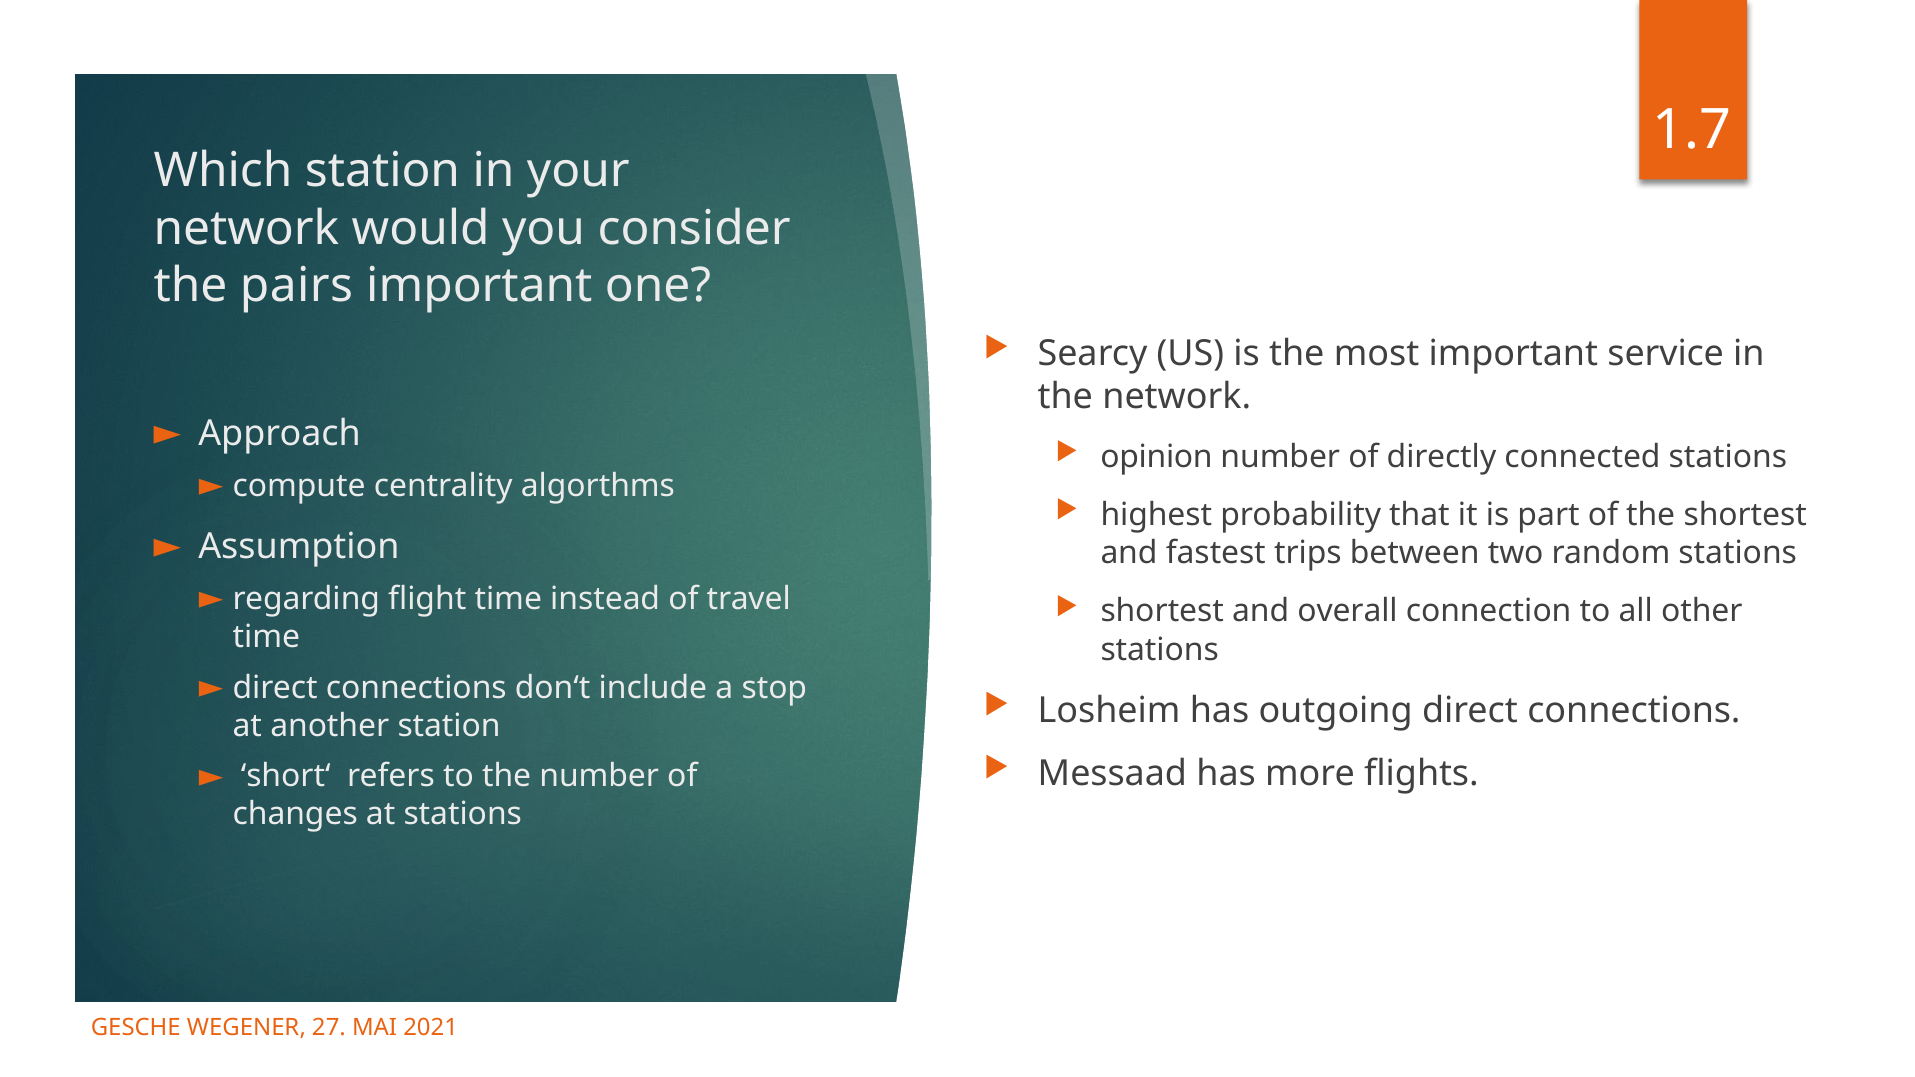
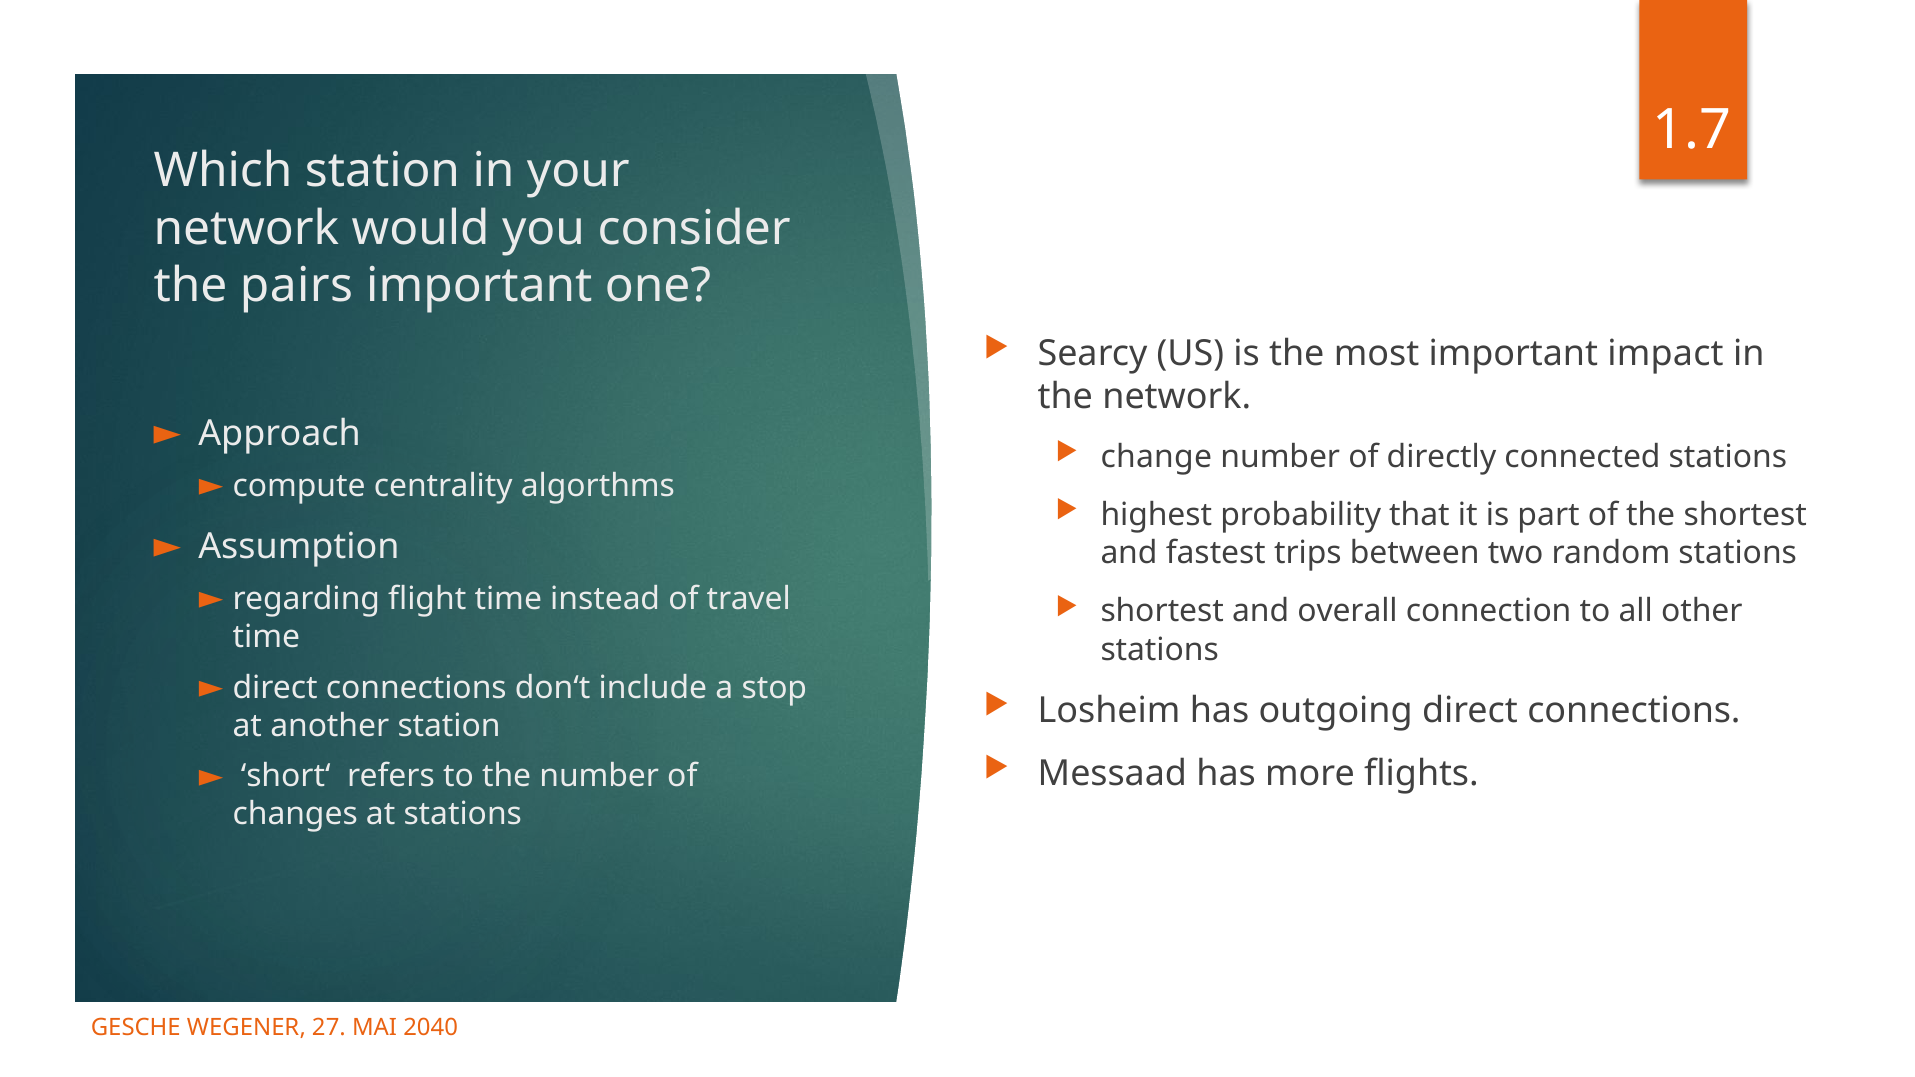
service: service -> impact (1666, 353)
opinion: opinion -> change (1156, 457)
2021: 2021 -> 2040 (431, 1028)
